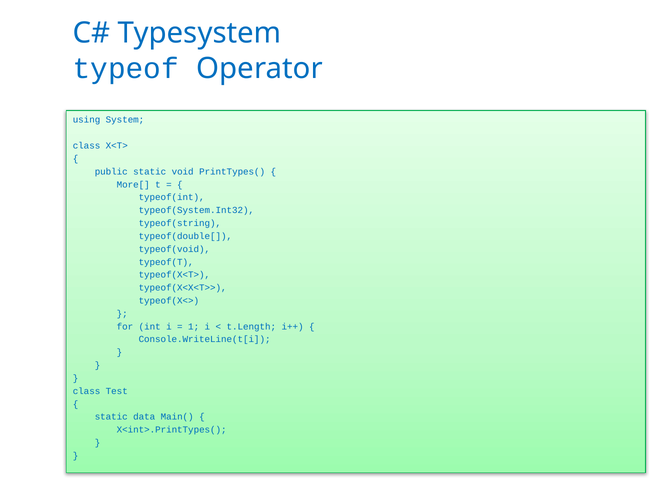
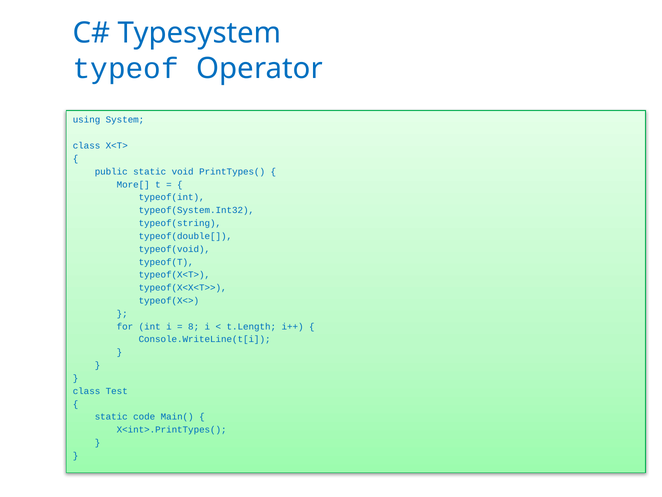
1: 1 -> 8 (194, 326)
data: data -> code (144, 417)
